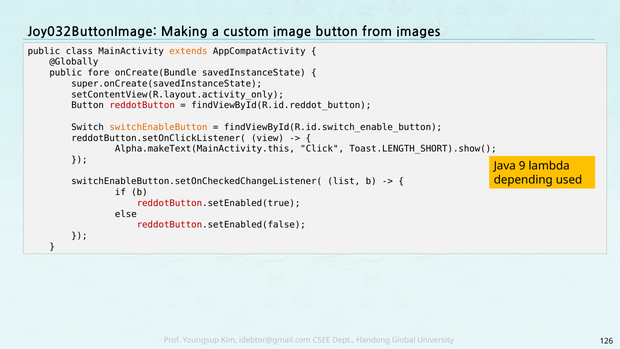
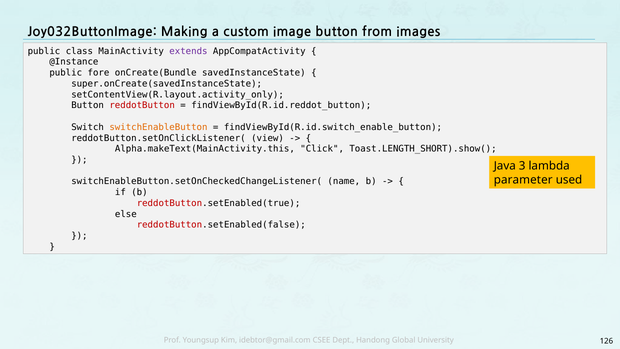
extends colour: orange -> purple (188, 51)
@Globally: @Globally -> @Instance (74, 62)
9: 9 -> 3 (522, 166)
depending: depending -> parameter (523, 180)
list: list -> name (344, 181)
